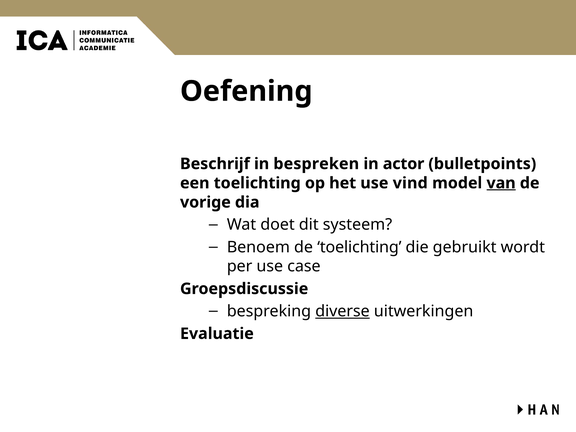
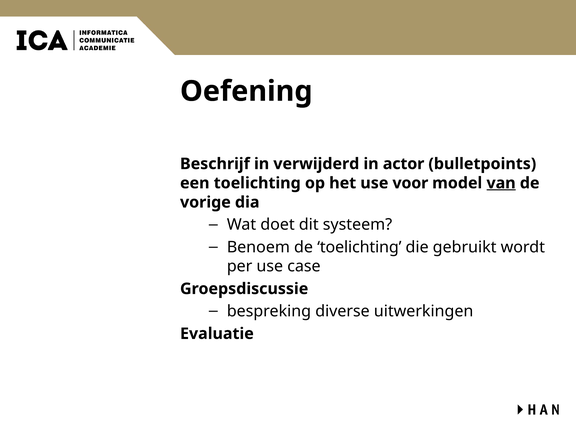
bespreken: bespreken -> verwijderd (316, 164)
vind: vind -> voor (410, 183)
diverse underline: present -> none (342, 311)
